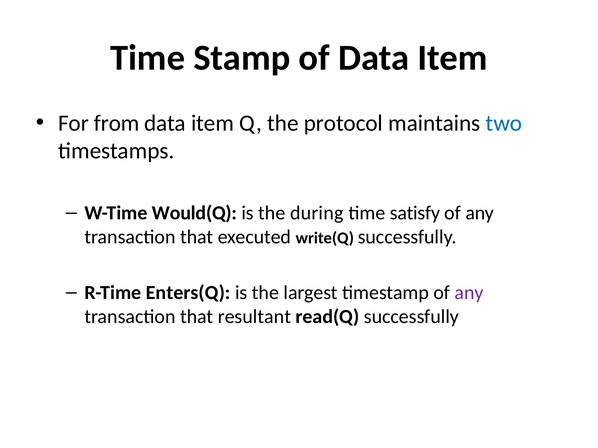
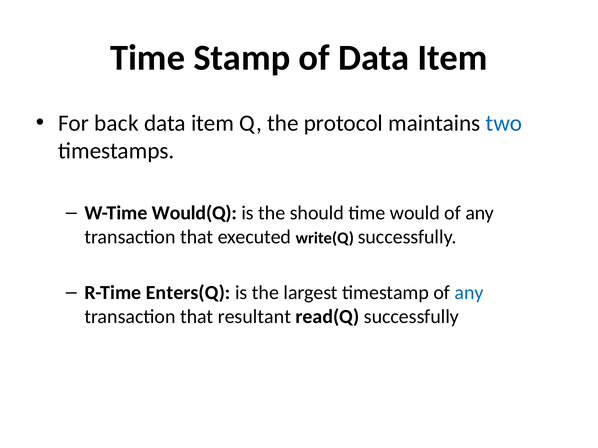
from: from -> back (116, 123)
during: during -> should (317, 213)
satisfy: satisfy -> would (415, 213)
any colour: purple -> blue (469, 293)
